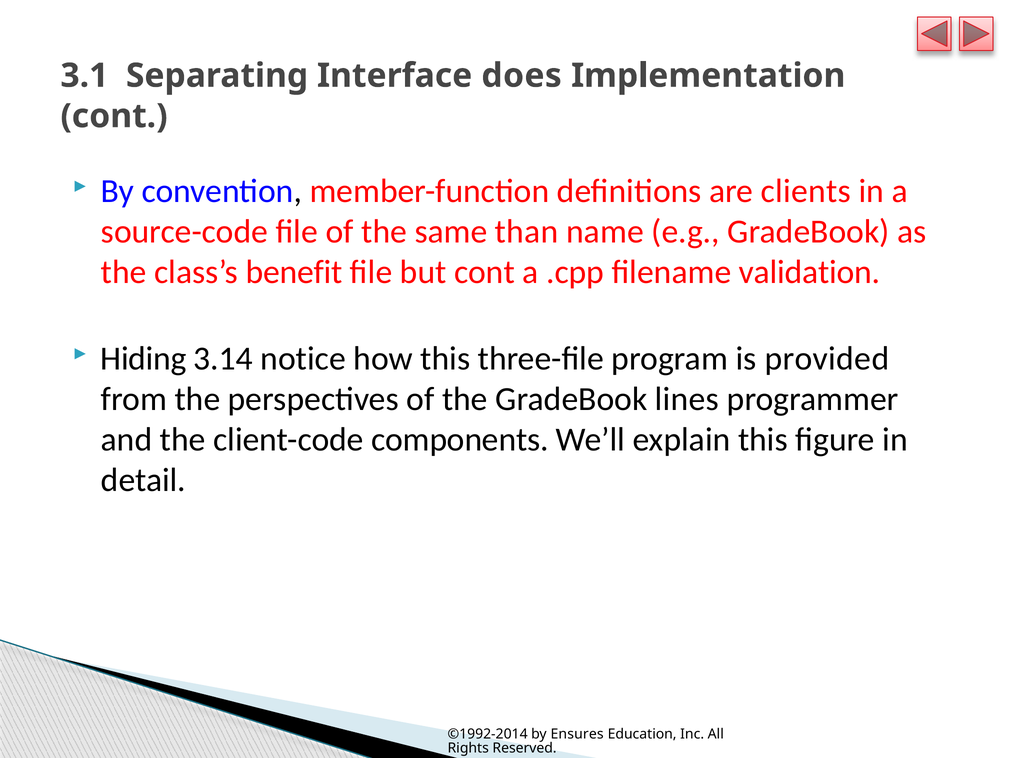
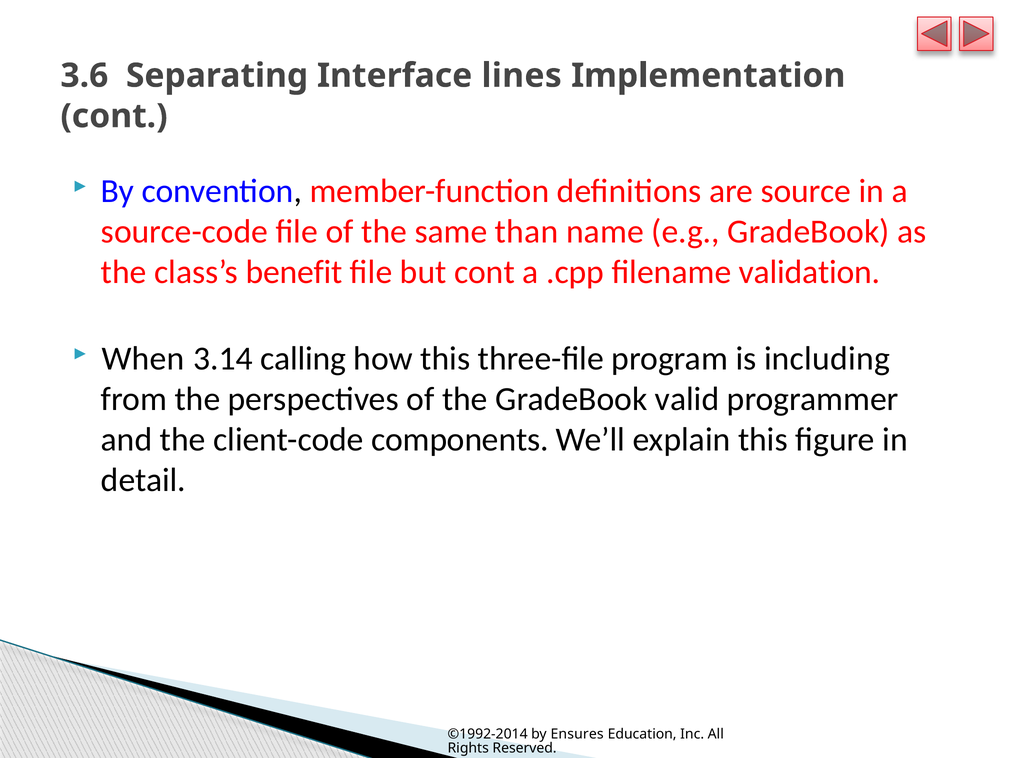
3.1: 3.1 -> 3.6 (84, 76)
does: does -> lines (522, 76)
clients: clients -> source (806, 191)
Hiding: Hiding -> When (143, 358)
notice: notice -> calling (303, 358)
provided: provided -> including (827, 358)
lines: lines -> valid (687, 399)
